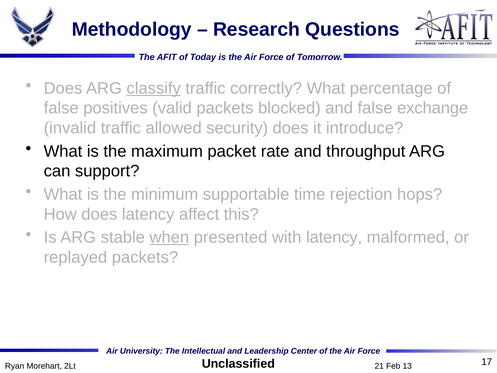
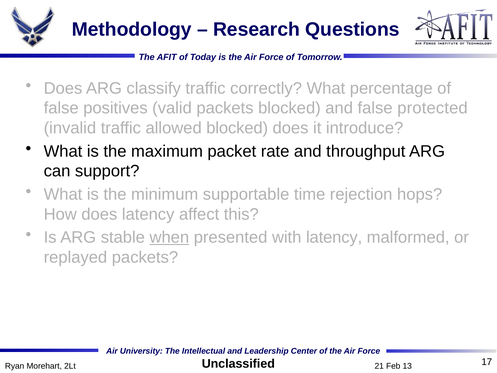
classify underline: present -> none (154, 88)
exchange: exchange -> protected (433, 108)
allowed security: security -> blocked (237, 128)
